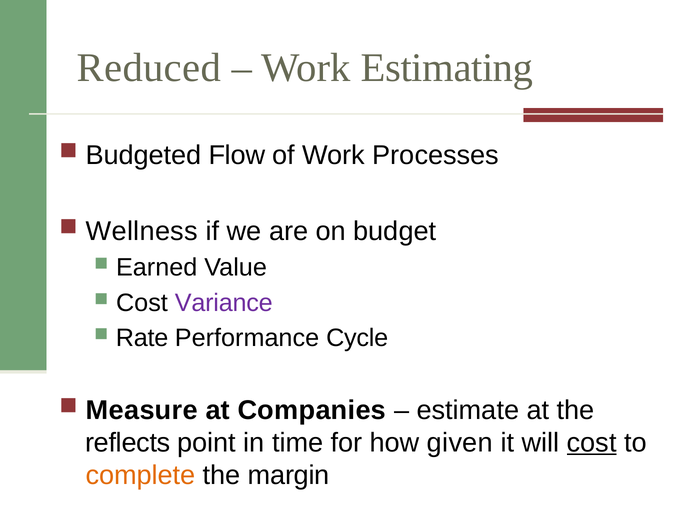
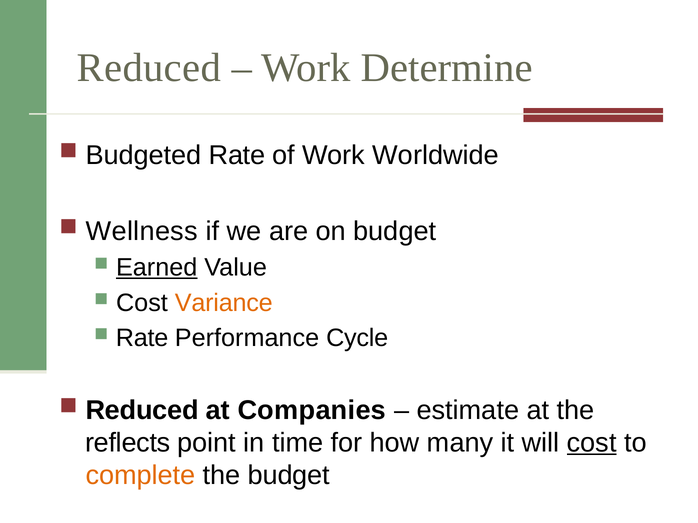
Estimating: Estimating -> Determine (447, 68)
Budgeted Flow: Flow -> Rate (237, 155)
Processes: Processes -> Worldwide (436, 155)
Earned underline: none -> present (157, 268)
Variance colour: purple -> orange (224, 303)
Measure: Measure -> Reduced (142, 411)
given: given -> many (460, 443)
the margin: margin -> budget (289, 476)
